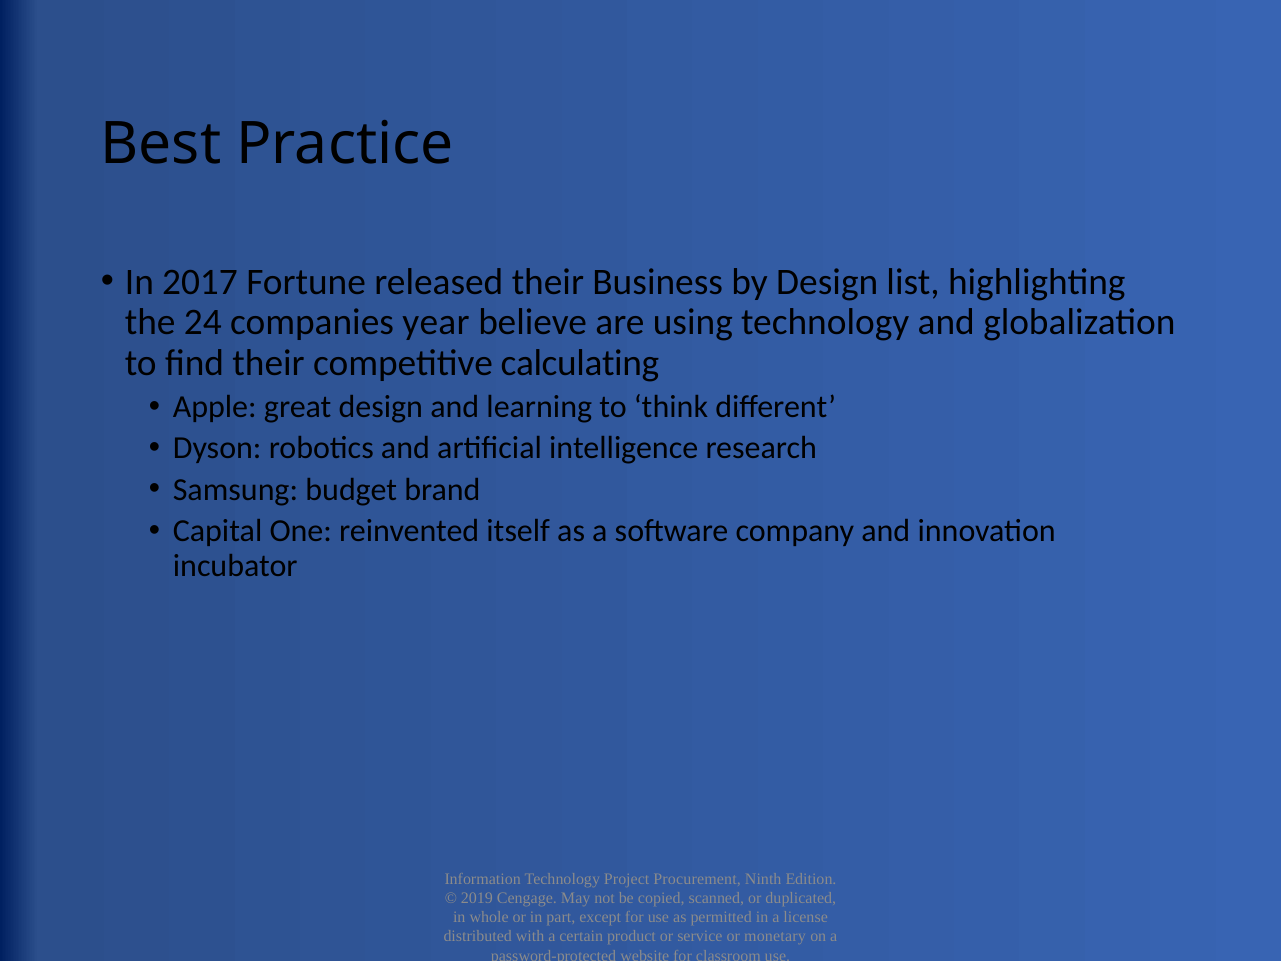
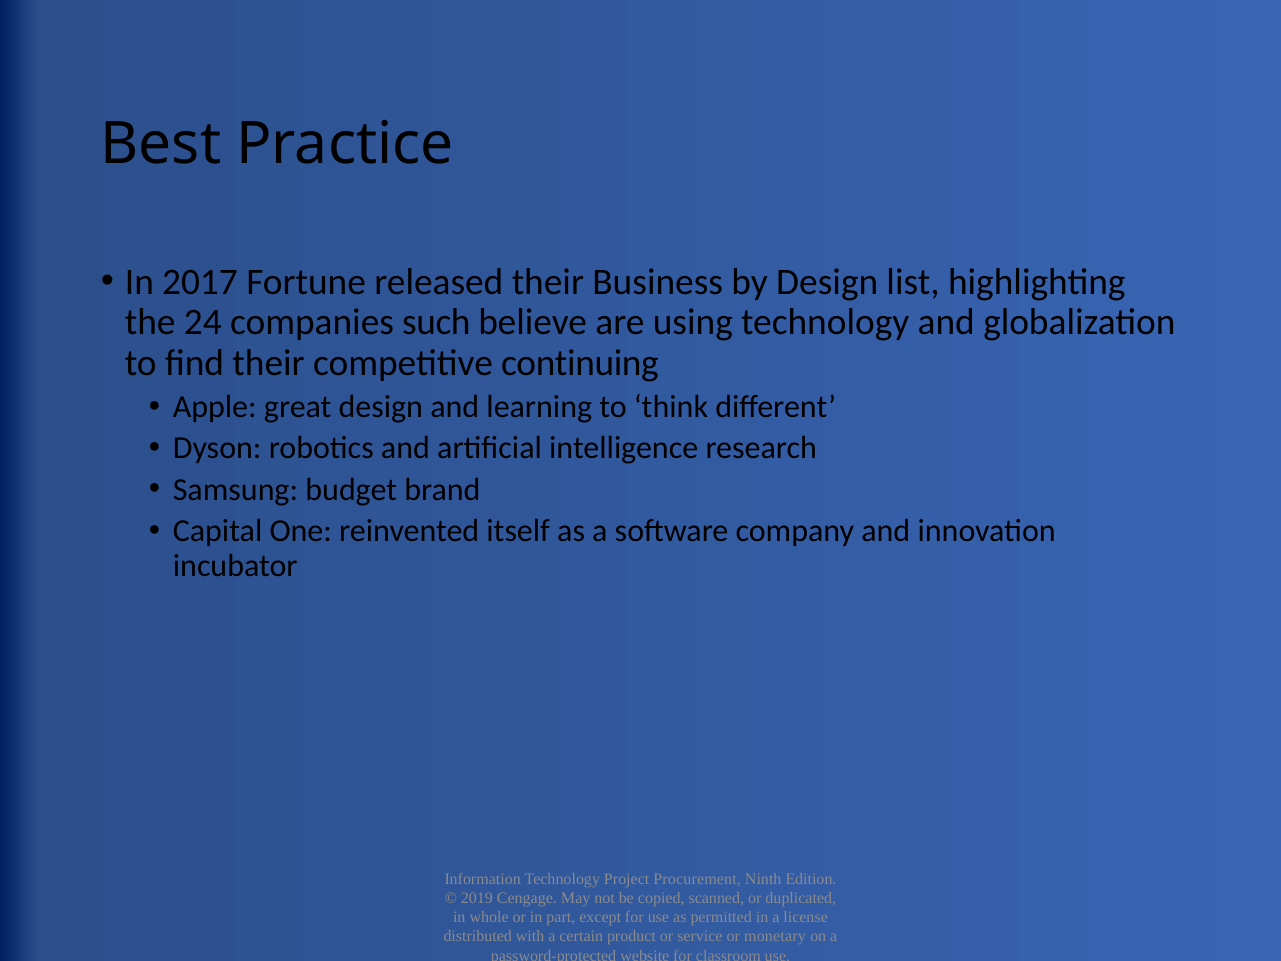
year: year -> such (436, 322)
calculating: calculating -> continuing (580, 363)
